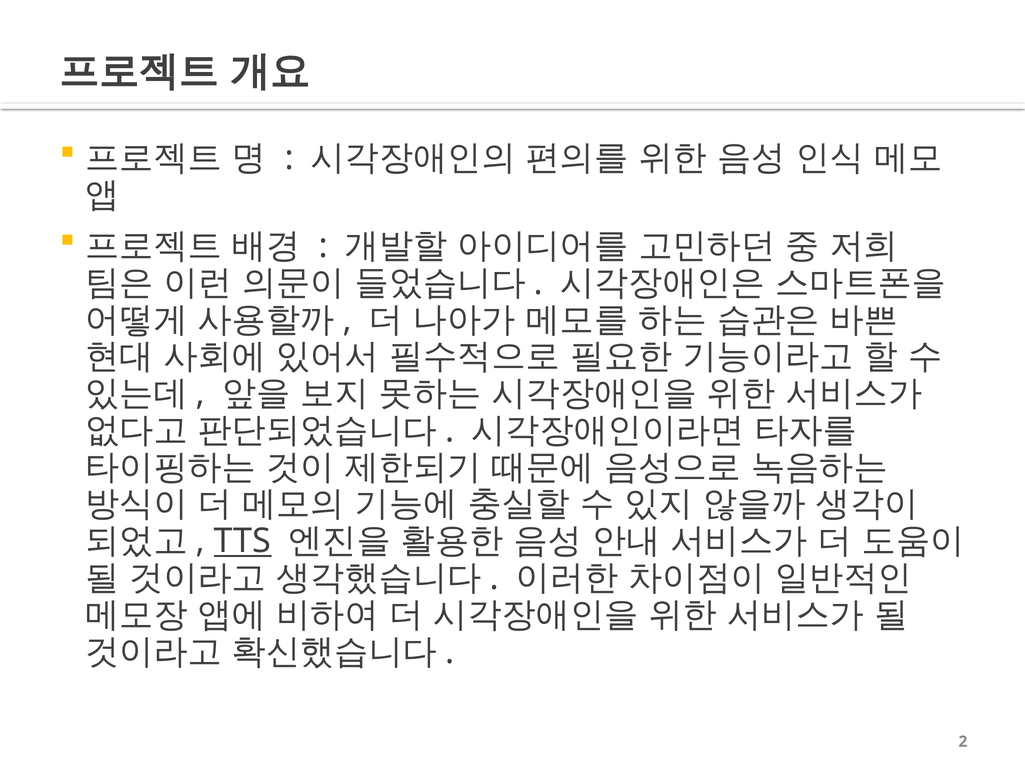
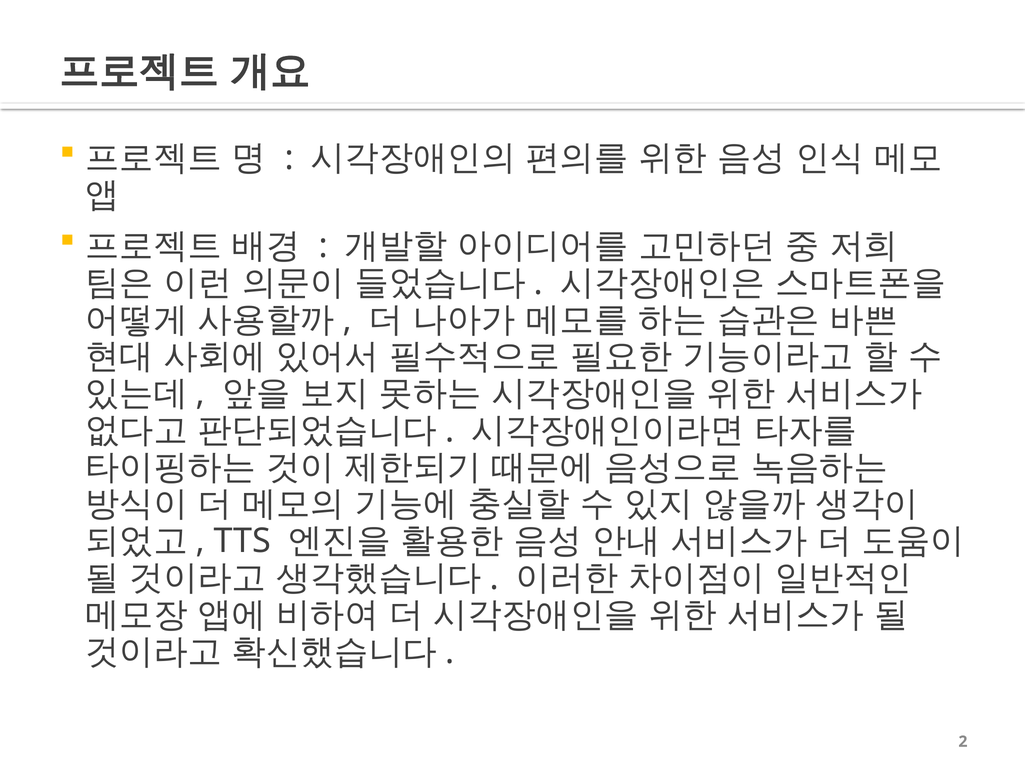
TTS underline: present -> none (242, 541)
